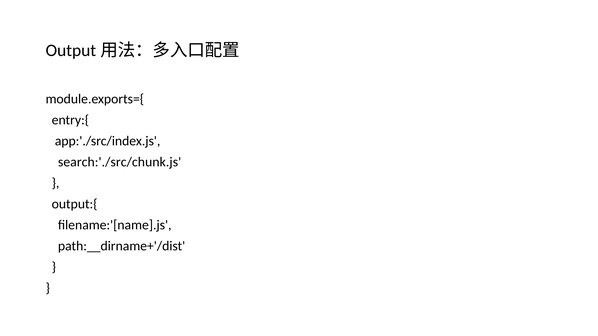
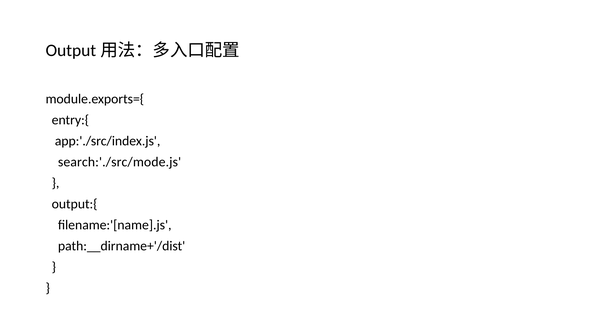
search:'./src/chunk.js: search:'./src/chunk.js -> search:'./src/mode.js (120, 162)
